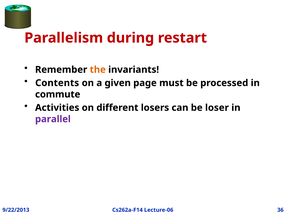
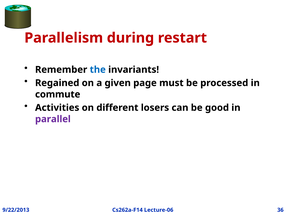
the colour: orange -> blue (98, 70)
Contents: Contents -> Regained (57, 83)
loser: loser -> good (217, 108)
